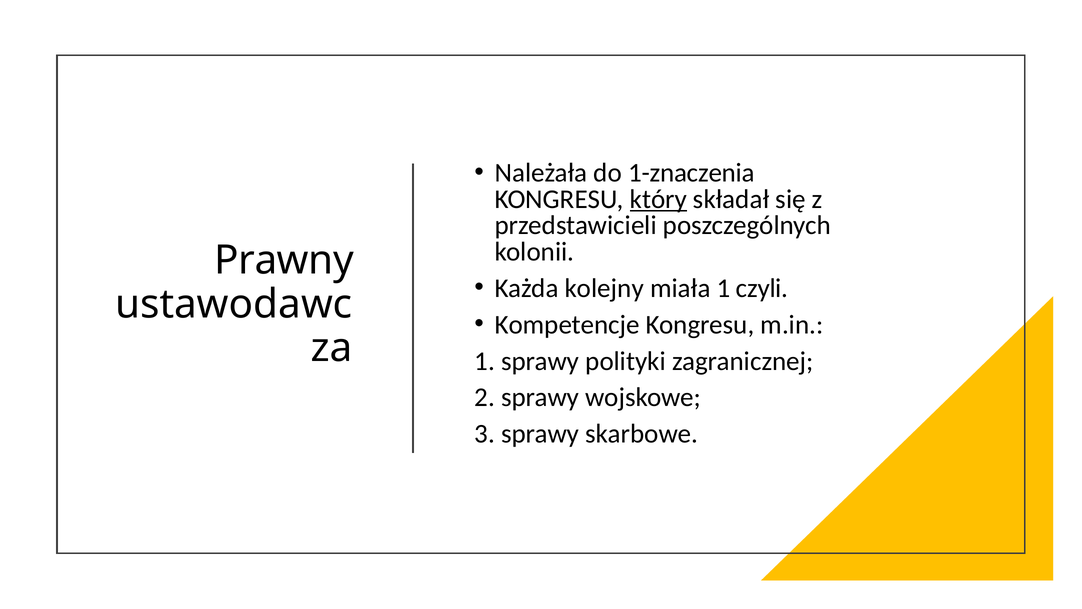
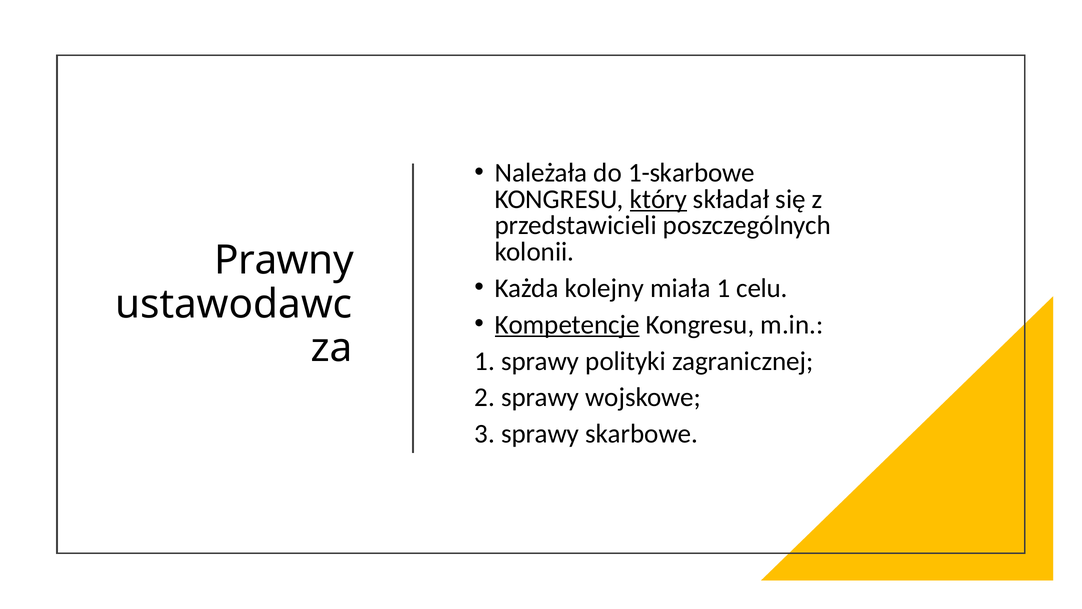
1-znaczenia: 1-znaczenia -> 1-skarbowe (691, 173)
czyli: czyli -> celu (762, 288)
Kompetencje underline: none -> present (567, 324)
